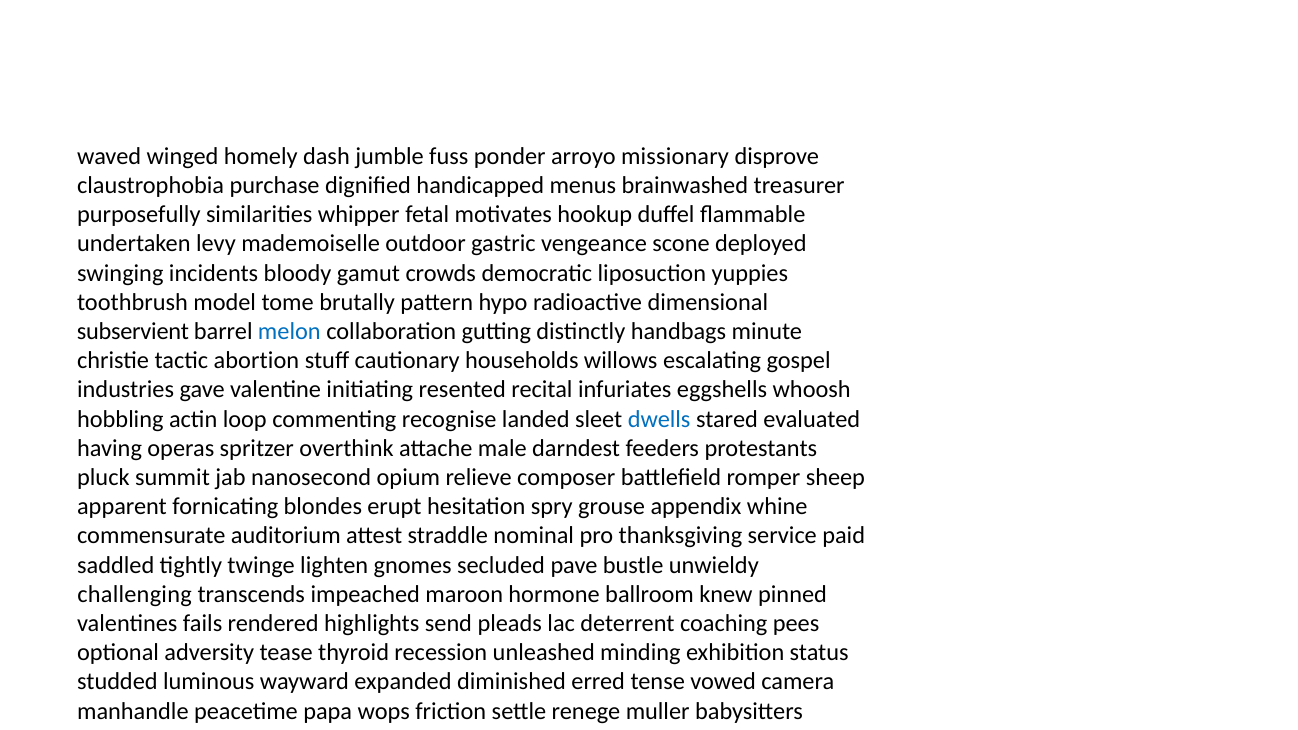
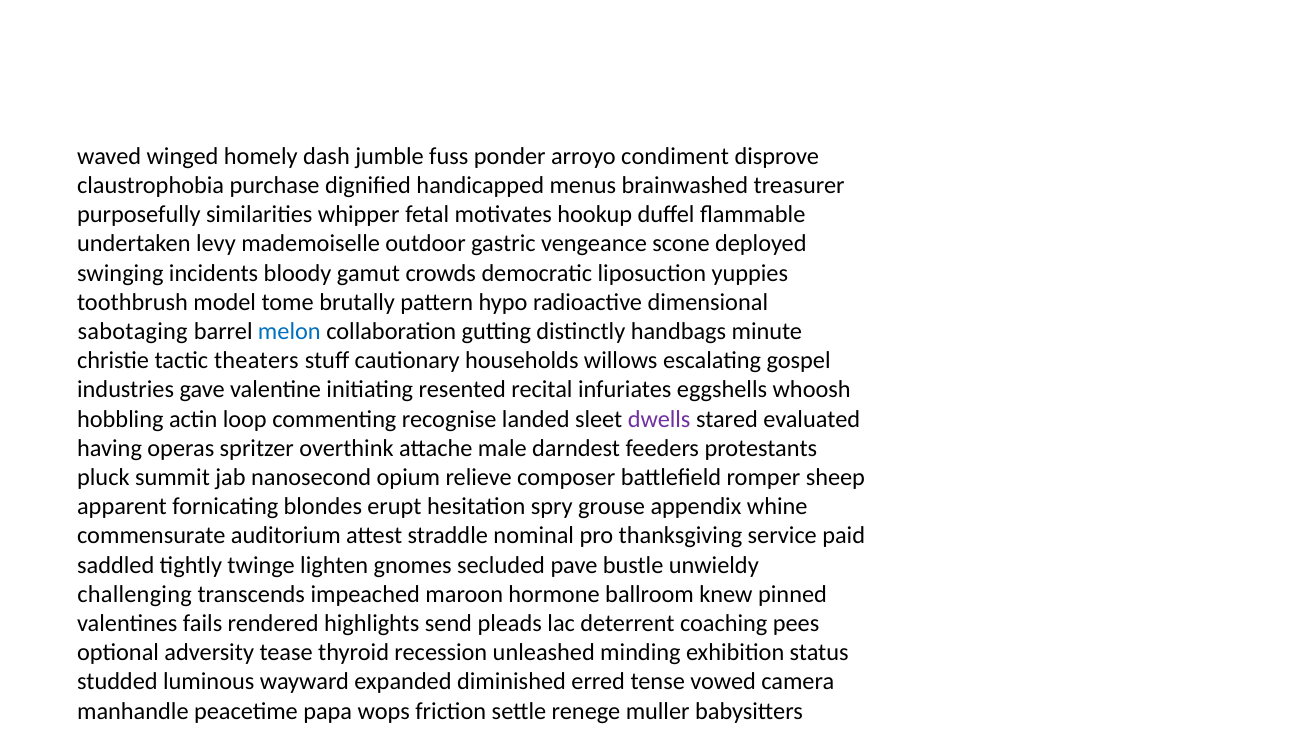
missionary: missionary -> condiment (675, 156)
subservient: subservient -> sabotaging (133, 332)
abortion: abortion -> theaters (256, 361)
dwells colour: blue -> purple (659, 419)
